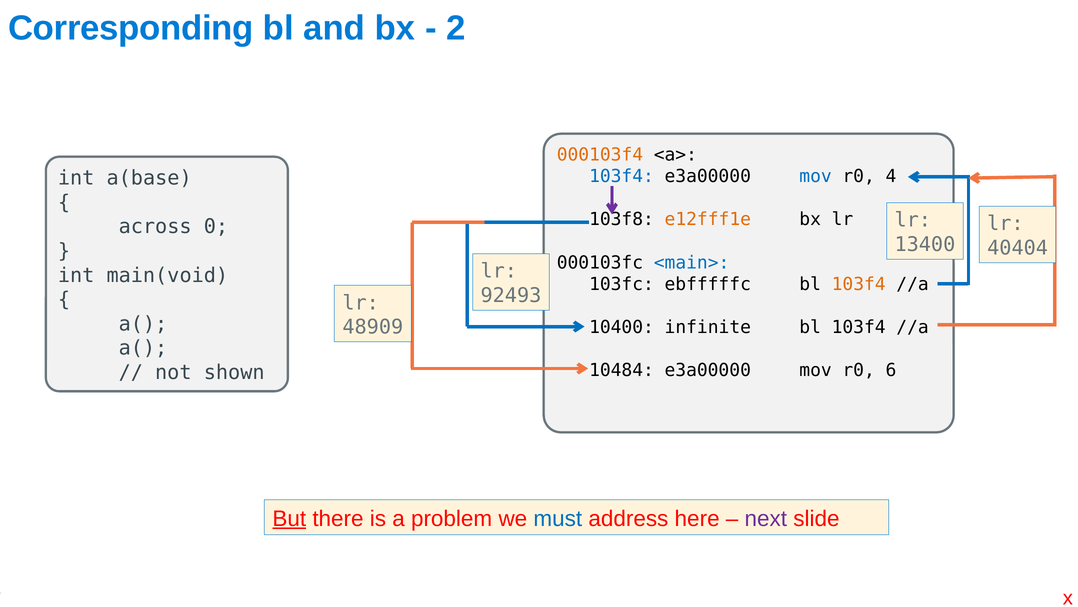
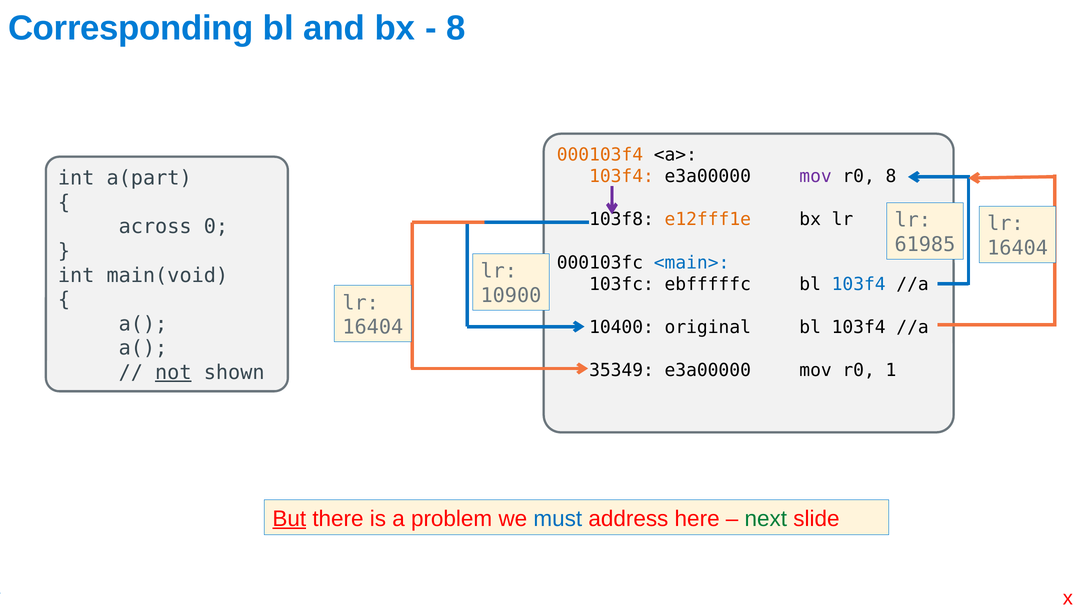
2: 2 -> 8 (456, 28)
103f4 colour: blue -> orange (622, 176)
mov colour: blue -> purple (816, 176)
r0 4: 4 -> 8 (891, 176)
a(base: a(base -> a(part (149, 178)
13400: 13400 -> 61985 (925, 244)
40404: 40404 -> 16404 (1018, 248)
103f4 colour: orange -> blue (859, 284)
92493: 92493 -> 10900 (511, 295)
48909: 48909 -> 16404 (373, 327)
infinite: infinite -> original (708, 327)
10484: 10484 -> 35349 (622, 370)
6: 6 -> 1 (891, 370)
not underline: none -> present (173, 372)
next colour: purple -> green (766, 518)
